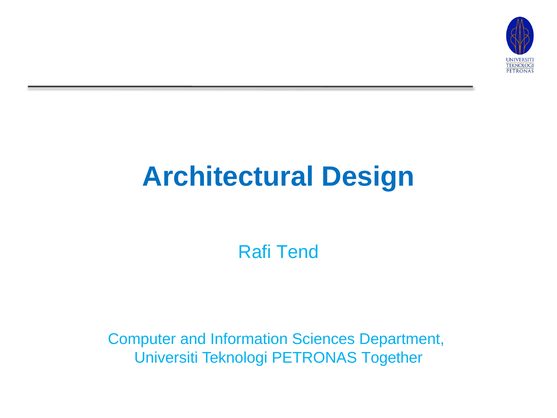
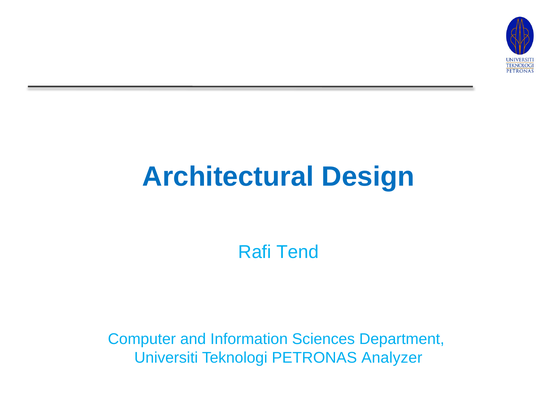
Together: Together -> Analyzer (392, 358)
